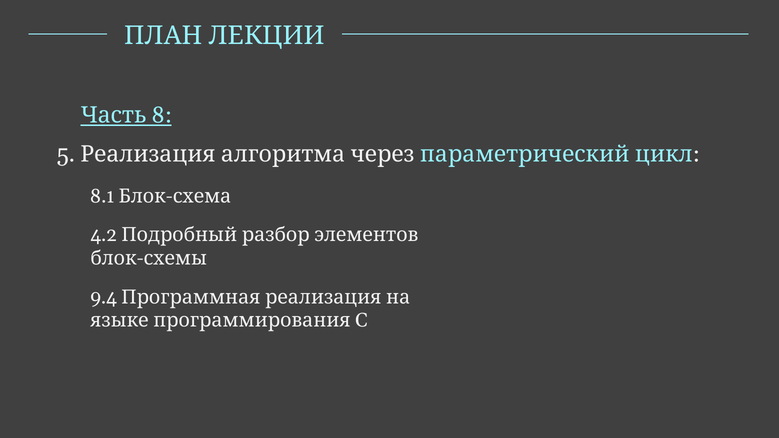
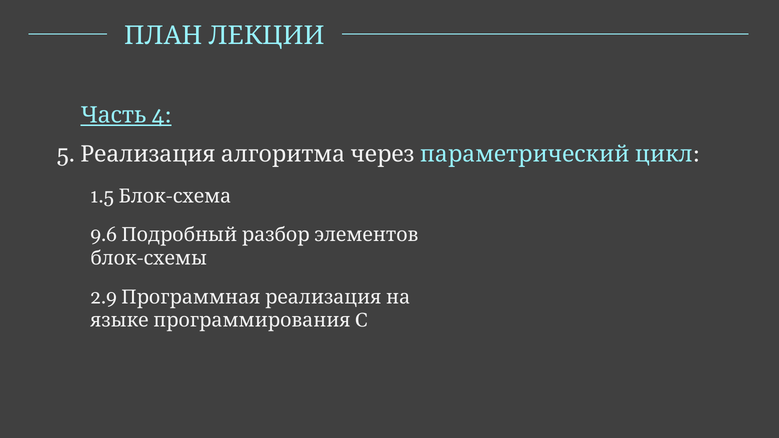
8: 8 -> 4 (161, 115)
8.1: 8.1 -> 1.5 (102, 196)
4.2: 4.2 -> 9.6 (104, 235)
9.4: 9.4 -> 2.9 (104, 297)
